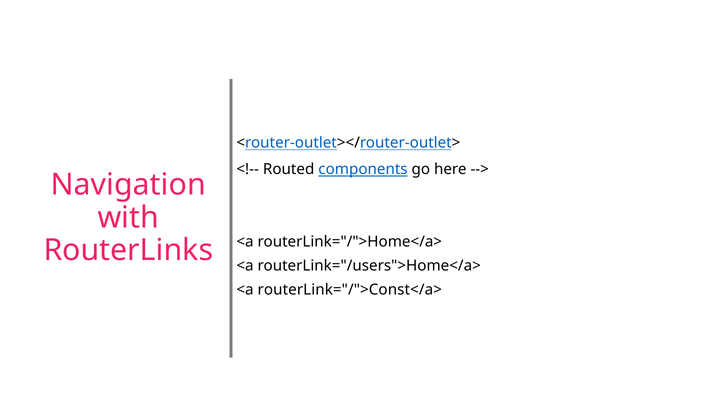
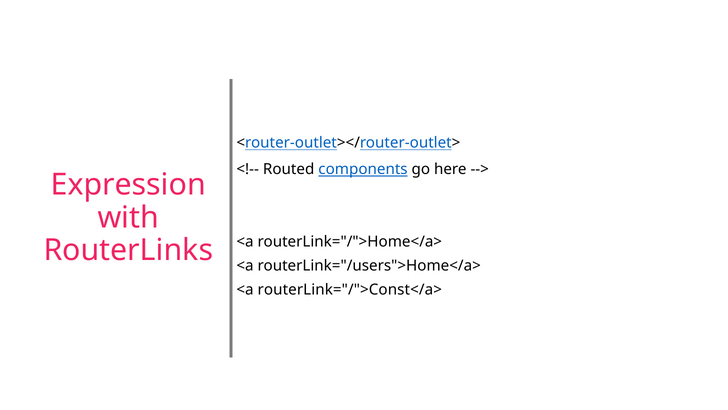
Navigation: Navigation -> Expression (128, 185)
